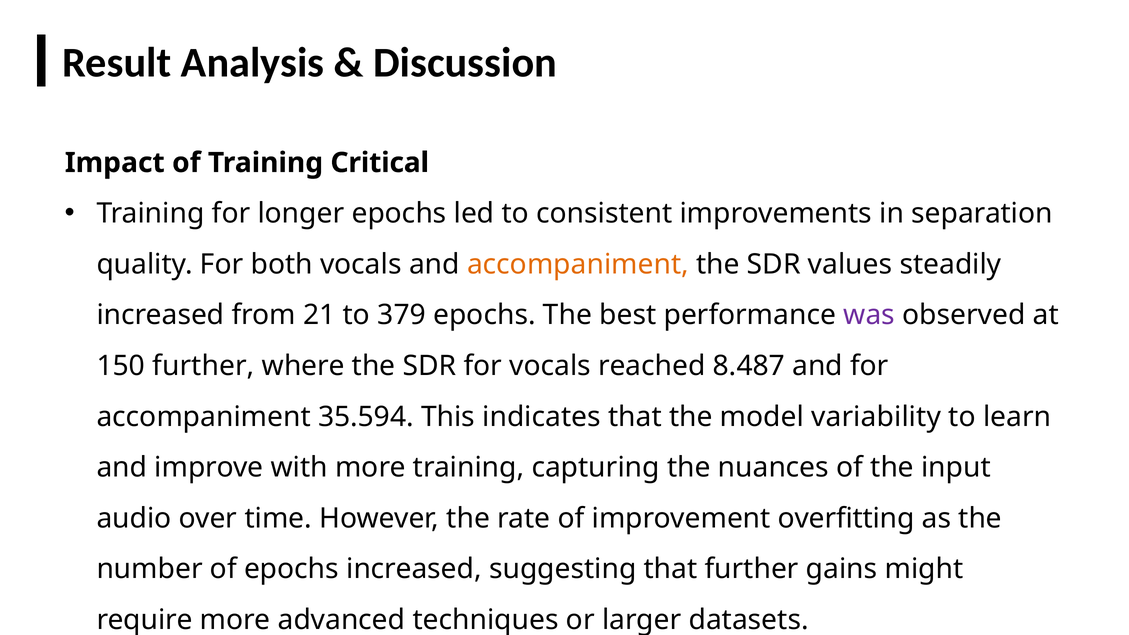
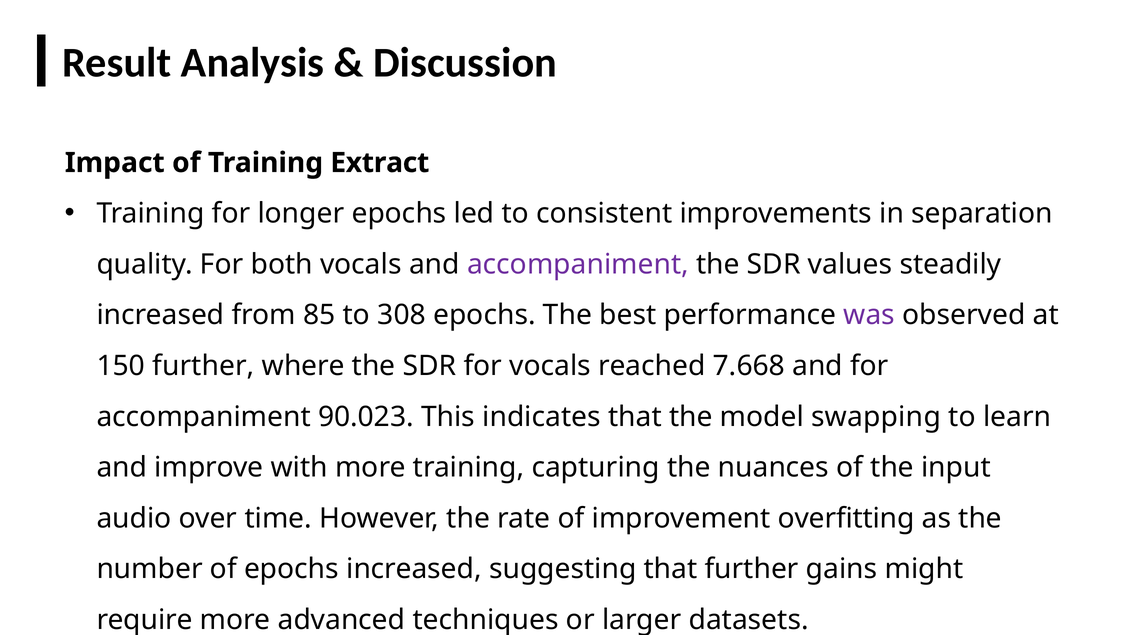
Critical: Critical -> Extract (380, 163)
accompaniment colour: orange -> purple (578, 264)
21: 21 -> 85 (319, 315)
379: 379 -> 308 (402, 315)
8.487: 8.487 -> 7.668 (749, 366)
35.594: 35.594 -> 90.023 (366, 417)
variability: variability -> swapping (876, 417)
